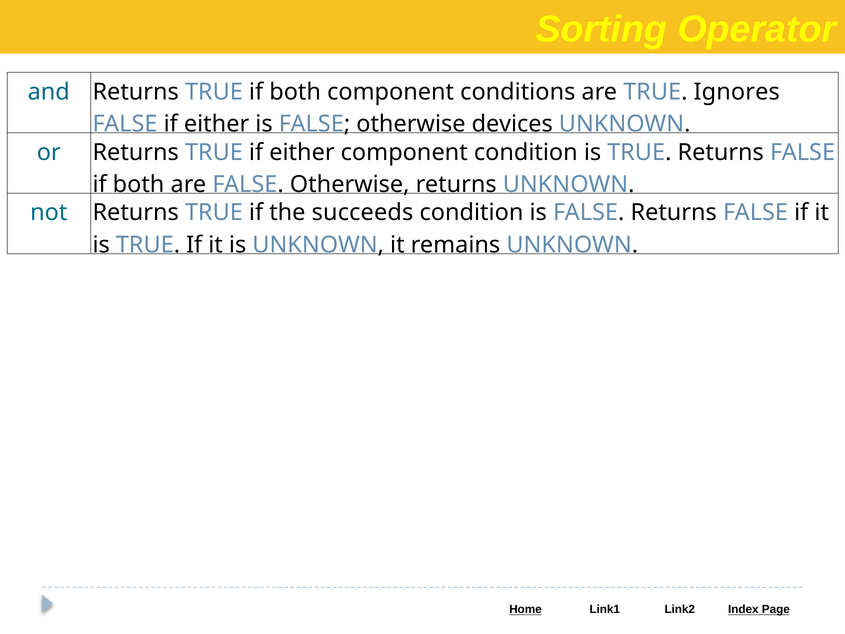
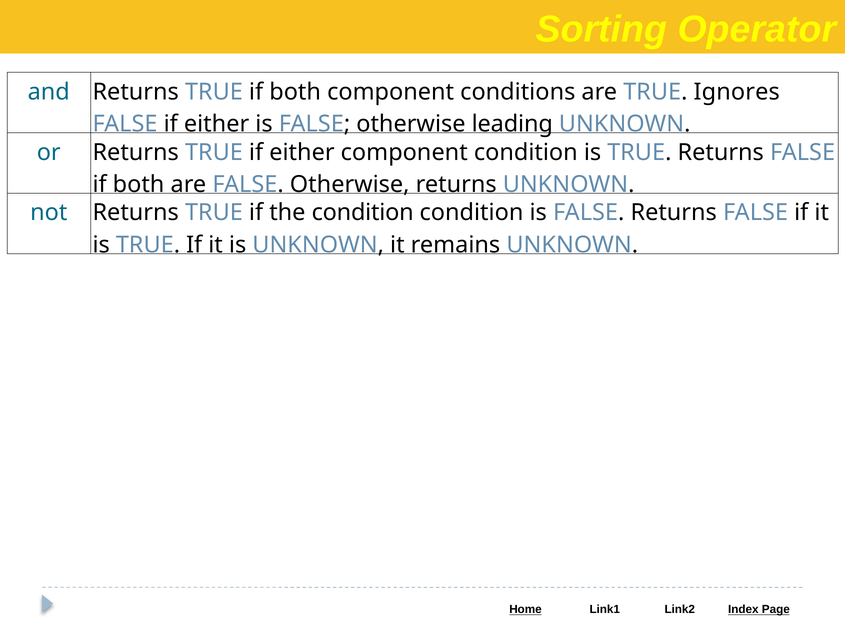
devices: devices -> leading (512, 124)
the succeeds: succeeds -> condition (363, 213)
